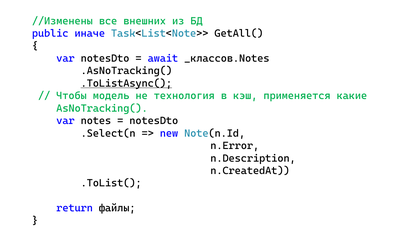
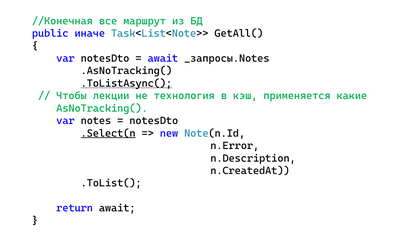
//Изменены: //Изменены -> //Конечная (62, 21)
внешних: внешних -> маршрут (145, 21)
_классов.Notes: _классов.Notes -> _запросы.Notes (227, 58)
модель: модель -> лекции (111, 96)
.Select(n underline: none -> present (108, 133)
return файлы: файлы -> await (117, 208)
